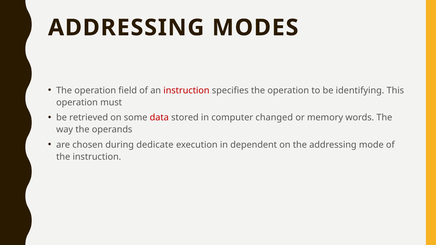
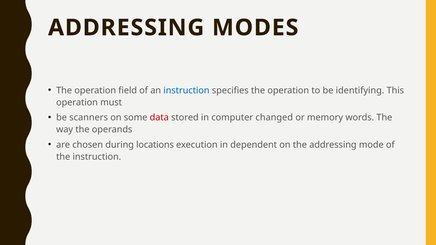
instruction colour: red -> blue (186, 91)
retrieved: retrieved -> scanners (89, 118)
dedicate: dedicate -> locations (155, 145)
